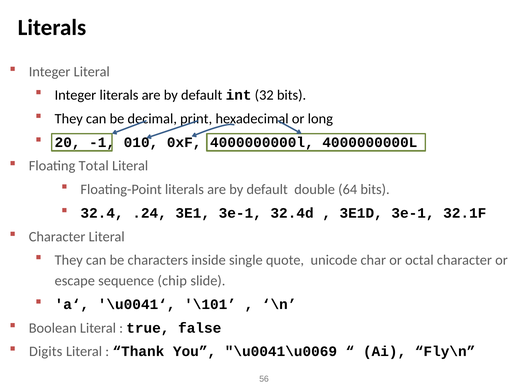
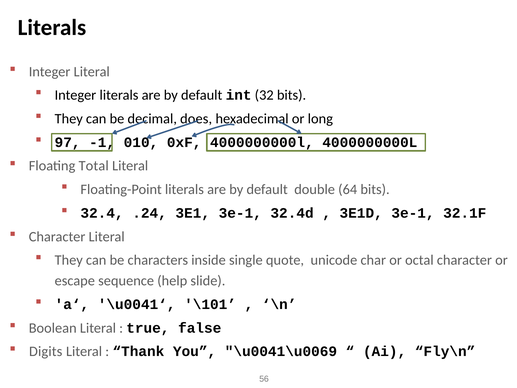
print: print -> does (196, 119)
20: 20 -> 97 (68, 142)
chip: chip -> help (172, 281)
